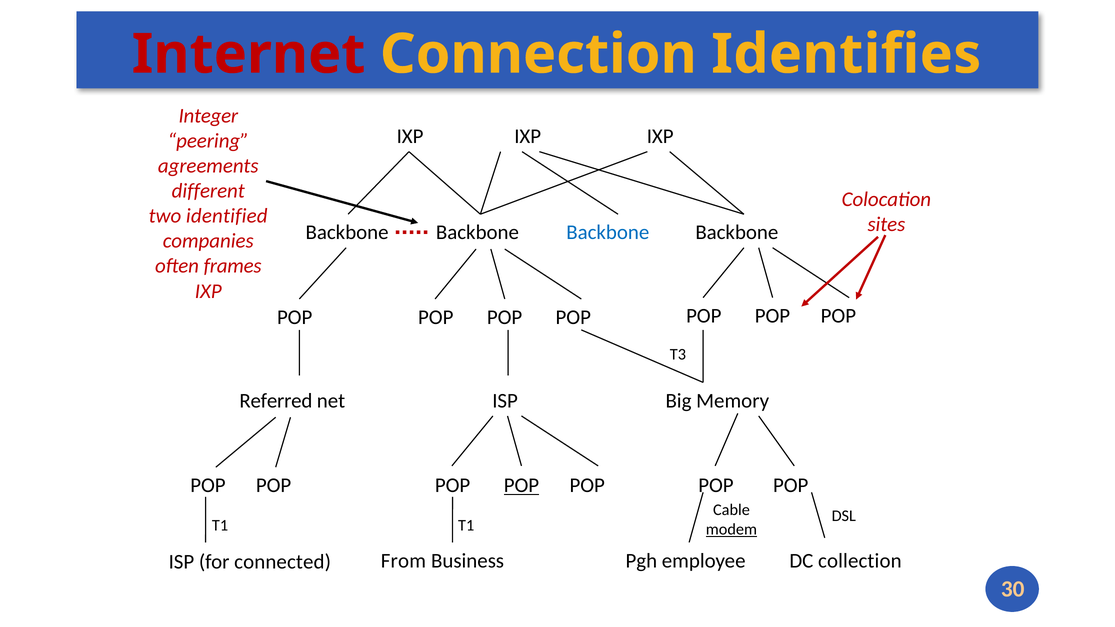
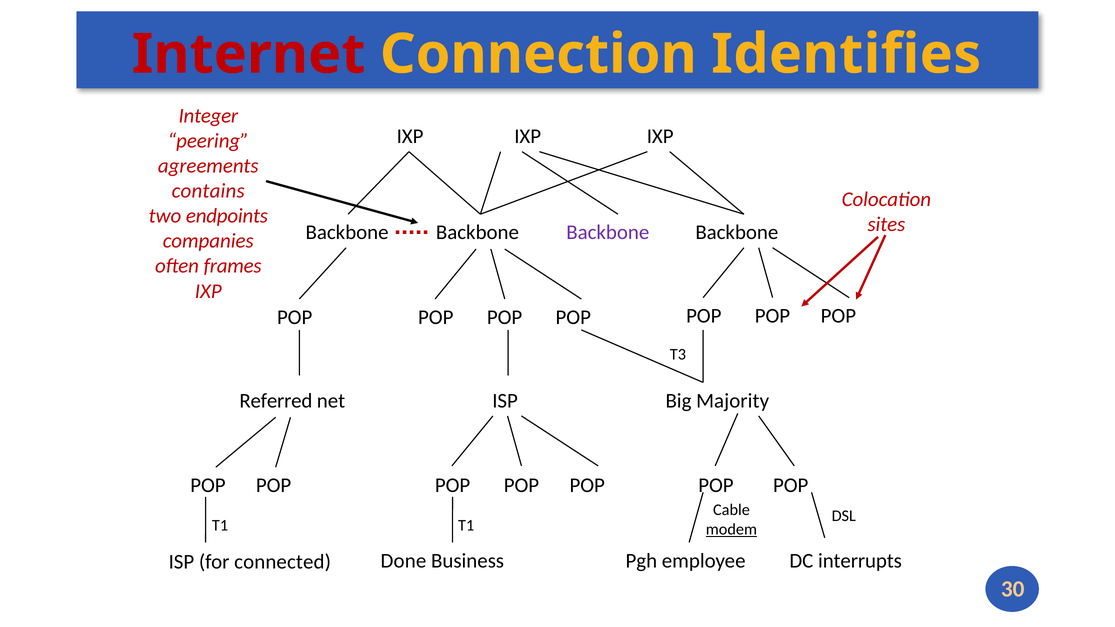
different: different -> contains (208, 191)
identified: identified -> endpoints (227, 216)
Backbone colour: blue -> purple (608, 233)
Memory: Memory -> Majority (733, 401)
POP underline: present -> none (521, 486)
From: From -> Done (403, 561)
collection: collection -> interrupts (860, 561)
